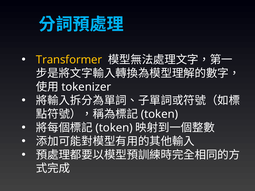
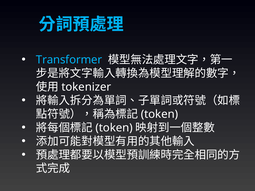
Transformer colour: yellow -> light blue (69, 60)
